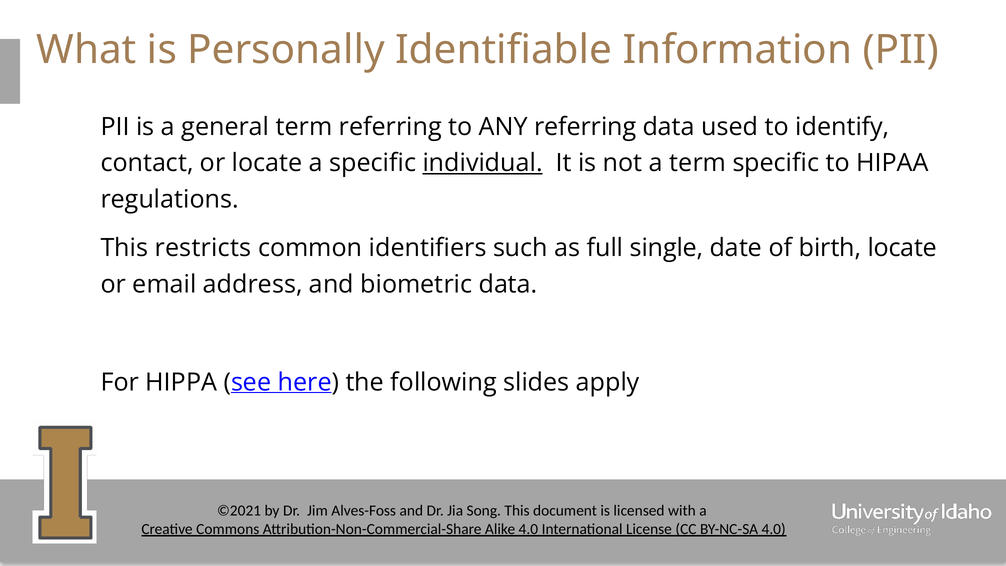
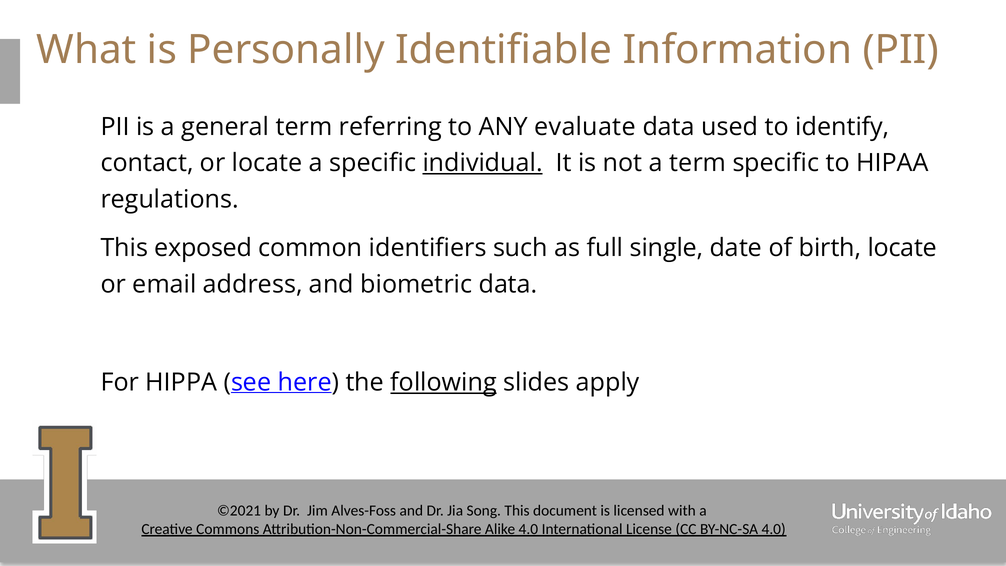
ANY referring: referring -> evaluate (585, 127)
restricts: restricts -> exposed (203, 248)
following underline: none -> present (444, 383)
